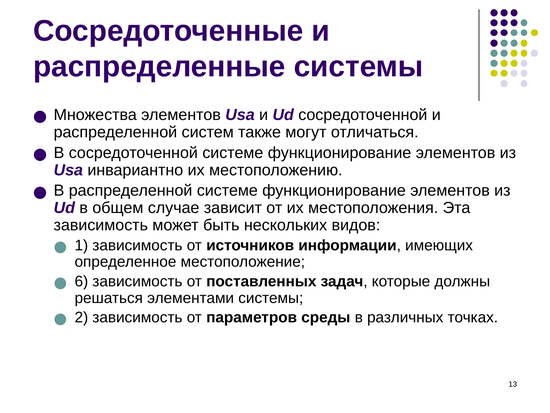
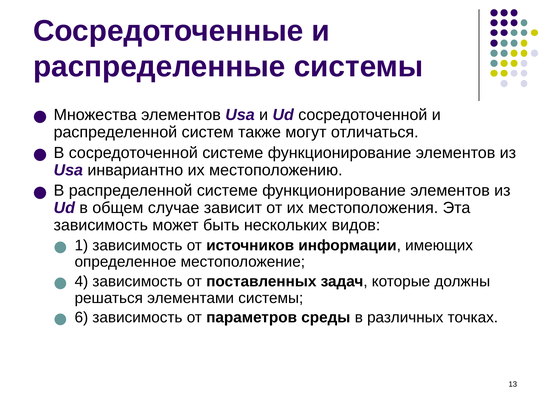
6: 6 -> 4 (81, 281)
2: 2 -> 6 (81, 317)
